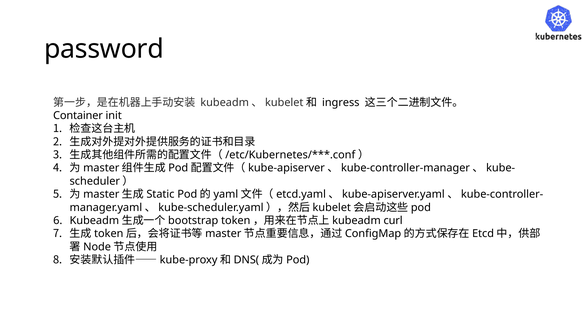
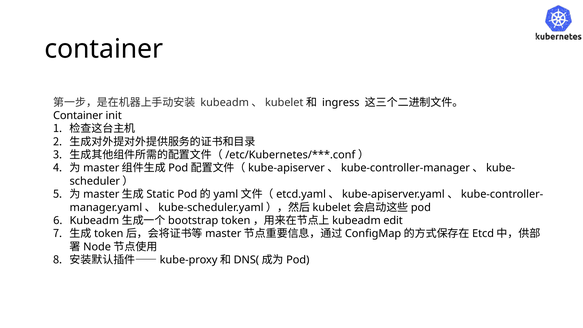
password: password -> container (104, 49)
curl: curl -> edit (393, 220)
